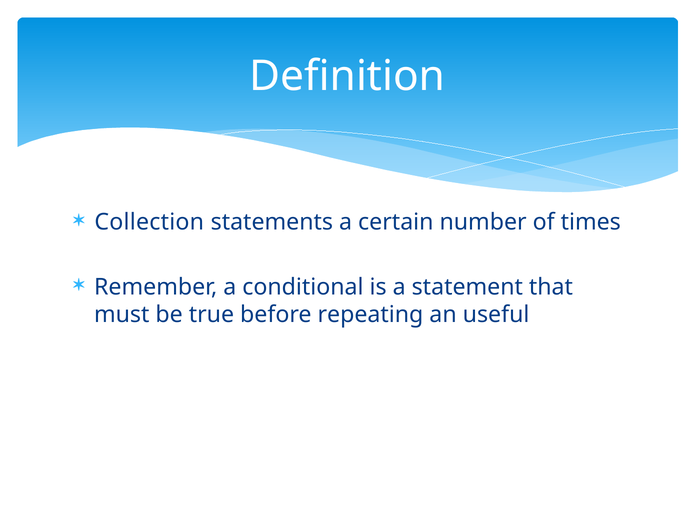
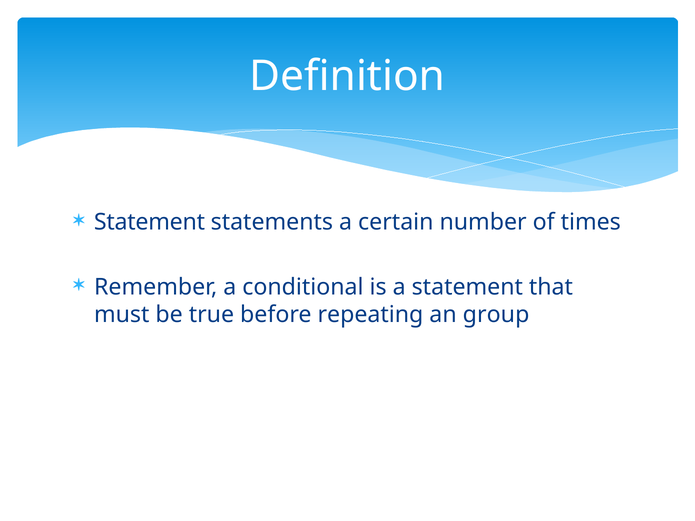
Collection: Collection -> Statement (149, 222)
useful: useful -> group (496, 315)
